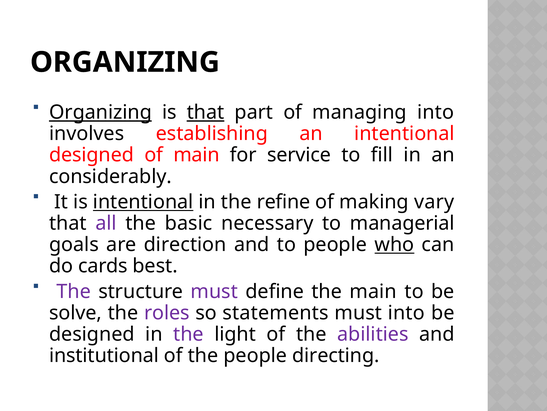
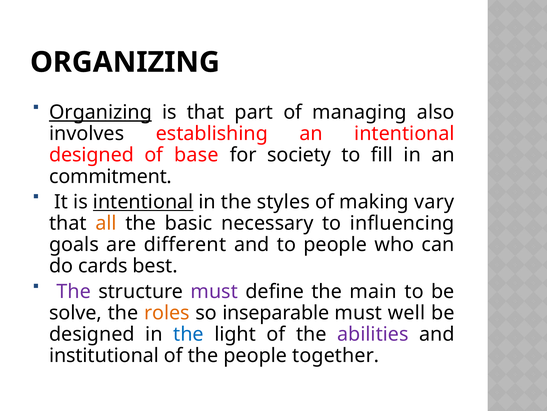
that underline: present -> none (206, 112)
managing into: into -> also (436, 112)
of main: main -> base (196, 155)
service: service -> society (299, 155)
considerably: considerably -> commitment (110, 176)
refine: refine -> styles (283, 202)
all colour: purple -> orange (106, 223)
managerial: managerial -> influencing (402, 223)
direction: direction -> different (185, 244)
who underline: present -> none (394, 244)
roles colour: purple -> orange (167, 312)
statements: statements -> inseparable (276, 312)
must into: into -> well (406, 312)
the colour: purple -> blue (188, 334)
directing: directing -> together (336, 355)
